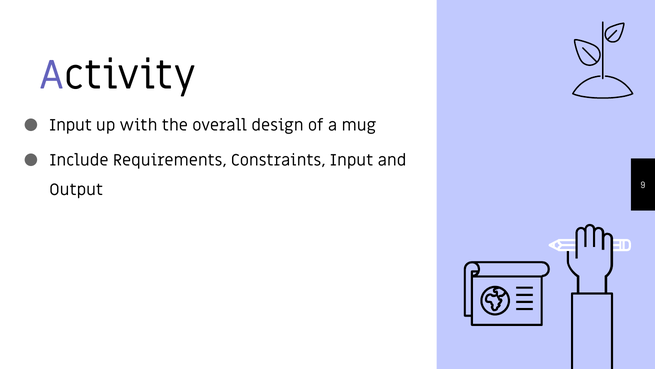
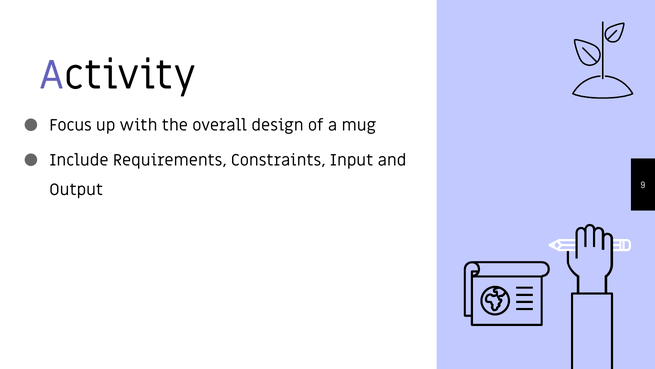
Input: Input -> Focus (71, 125)
